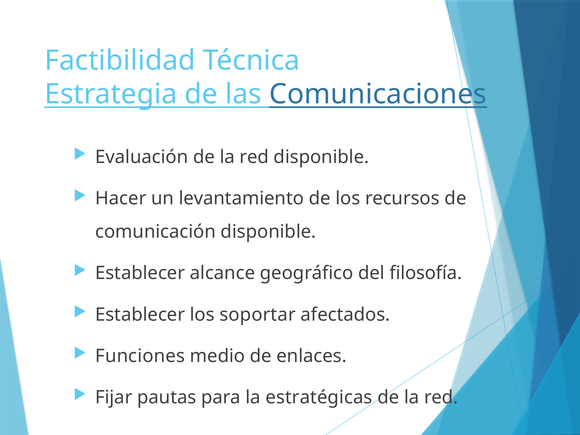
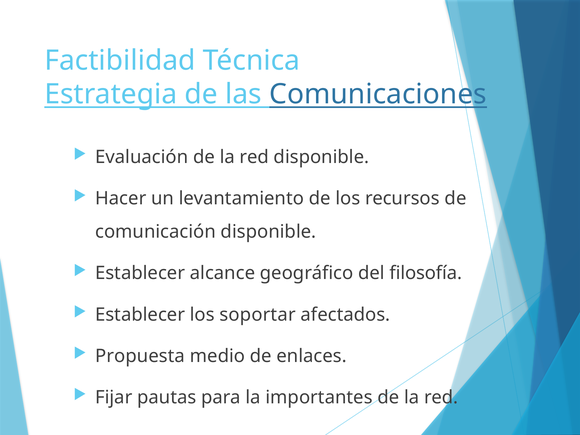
Funciones: Funciones -> Propuesta (140, 356)
estratégicas: estratégicas -> importantes (319, 397)
